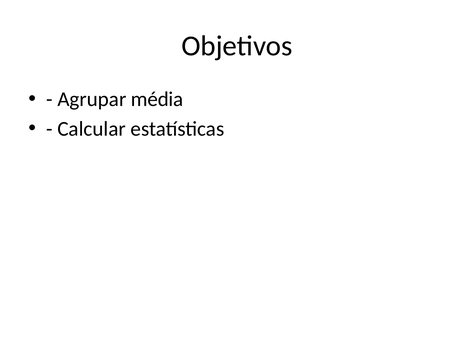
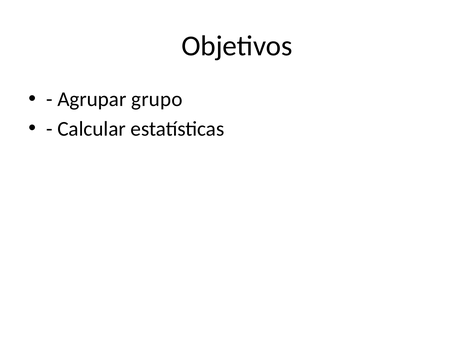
média: média -> grupo (157, 99)
